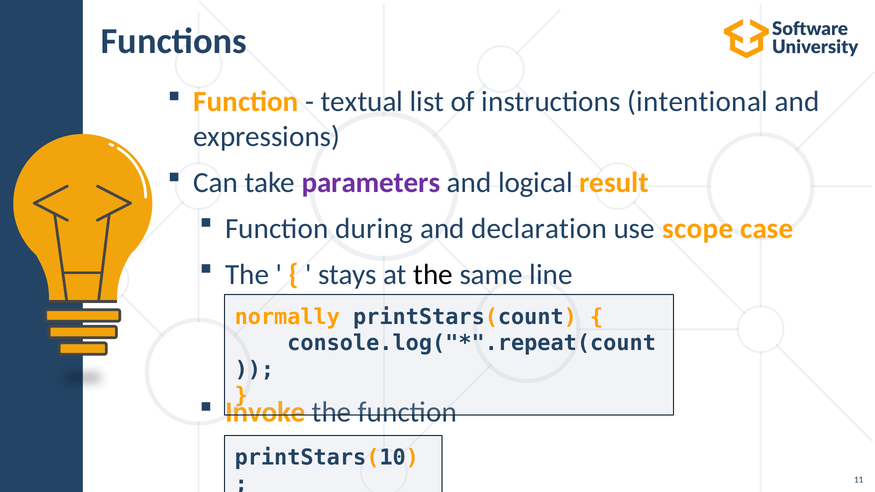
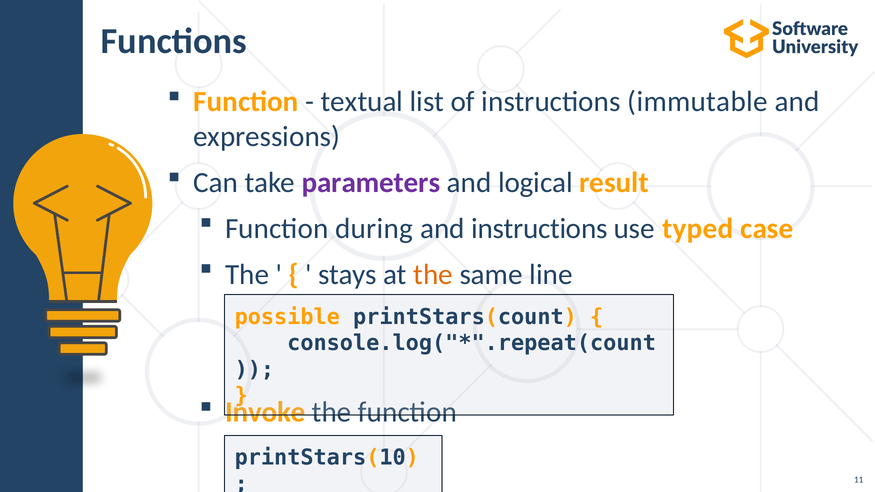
intentional: intentional -> immutable (698, 102)
and declaration: declaration -> instructions (539, 229)
scope: scope -> typed (698, 229)
the colour: black -> orange (433, 275)
normally: normally -> possible (287, 317)
